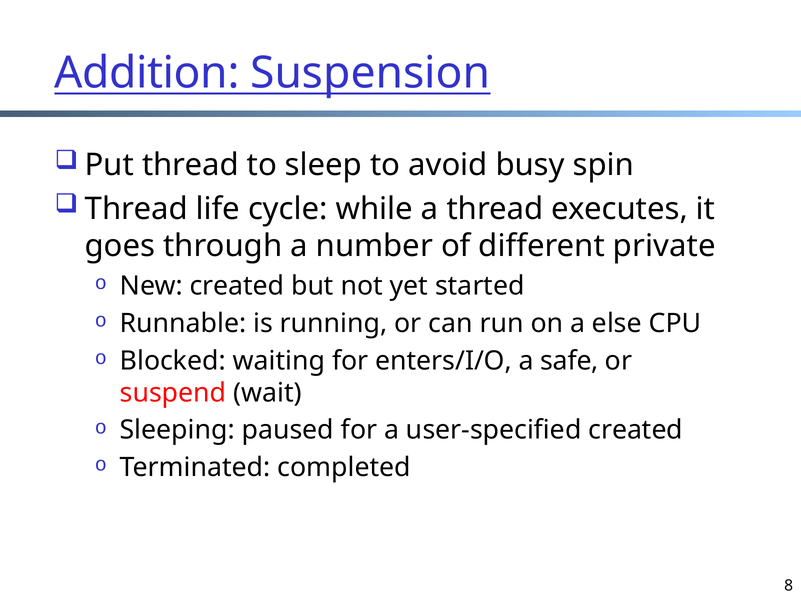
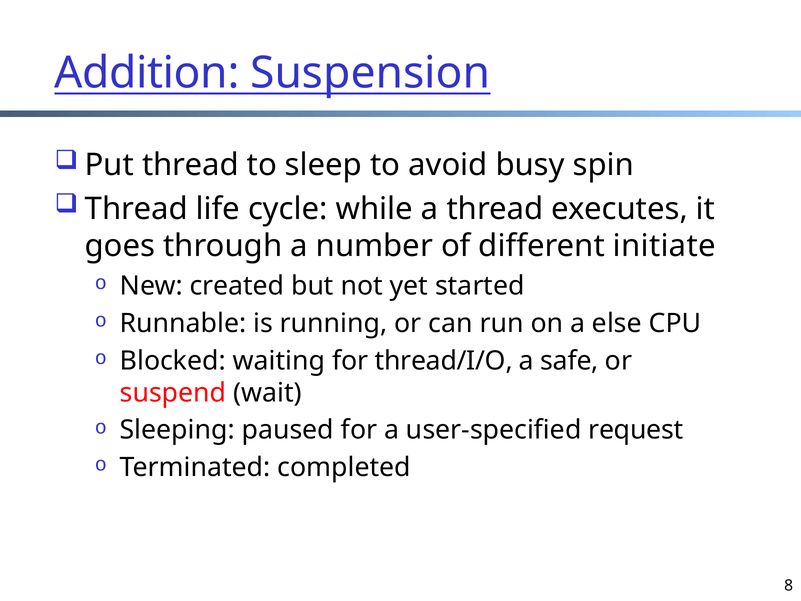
private: private -> initiate (664, 246)
enters/I/O: enters/I/O -> thread/I/O (444, 361)
user-specified created: created -> request (636, 430)
